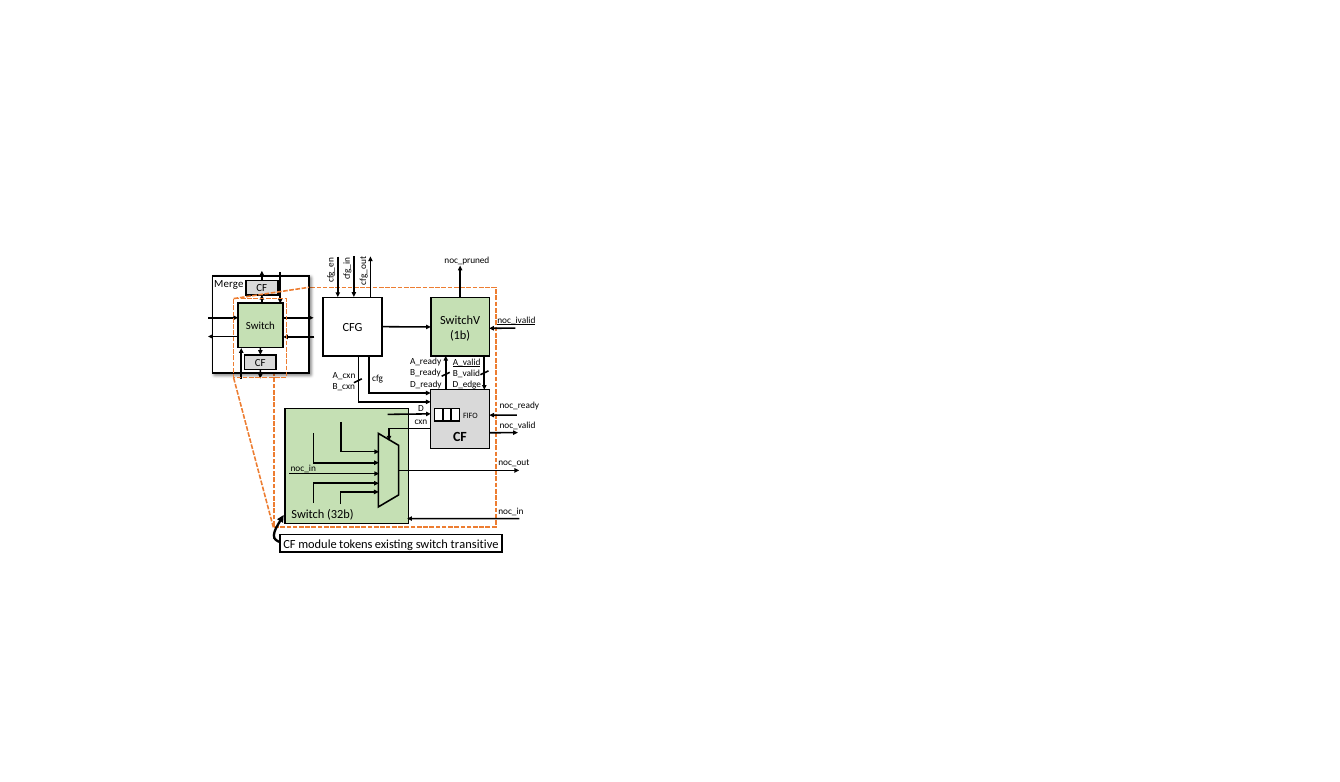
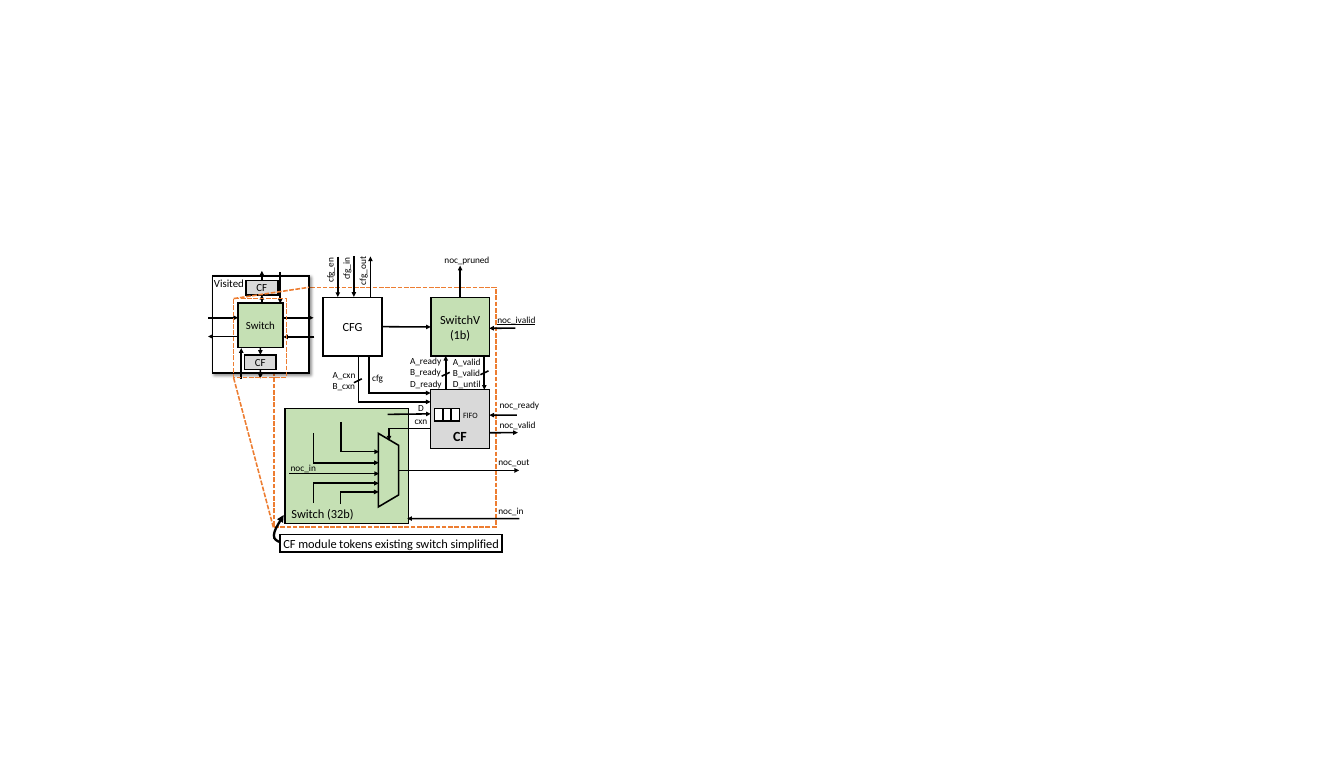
Merge: Merge -> Visited (229, 284)
A_valid underline: present -> none (467, 362)
D_edge: D_edge -> D_until (467, 384)
transitive: transitive -> simplified (475, 544)
